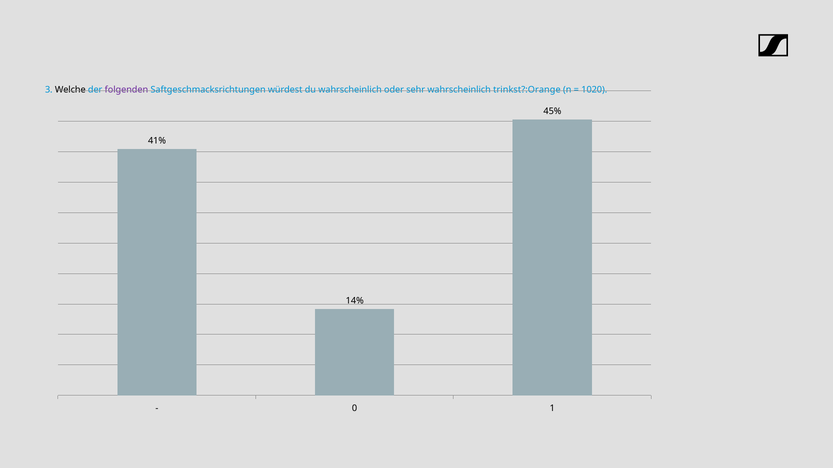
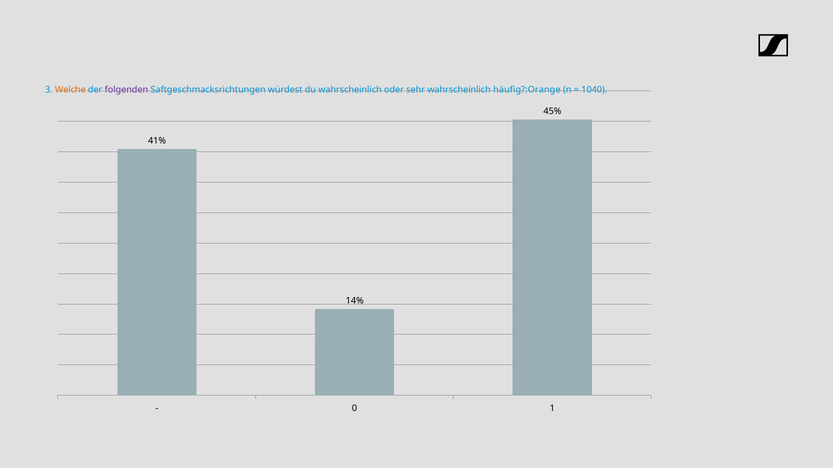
Welche colour: black -> orange (70, 90)
trinkst?:Orange: trinkst?:Orange -> häufig?:Orange (527, 90)
1020: 1020 -> 1040 (594, 90)
